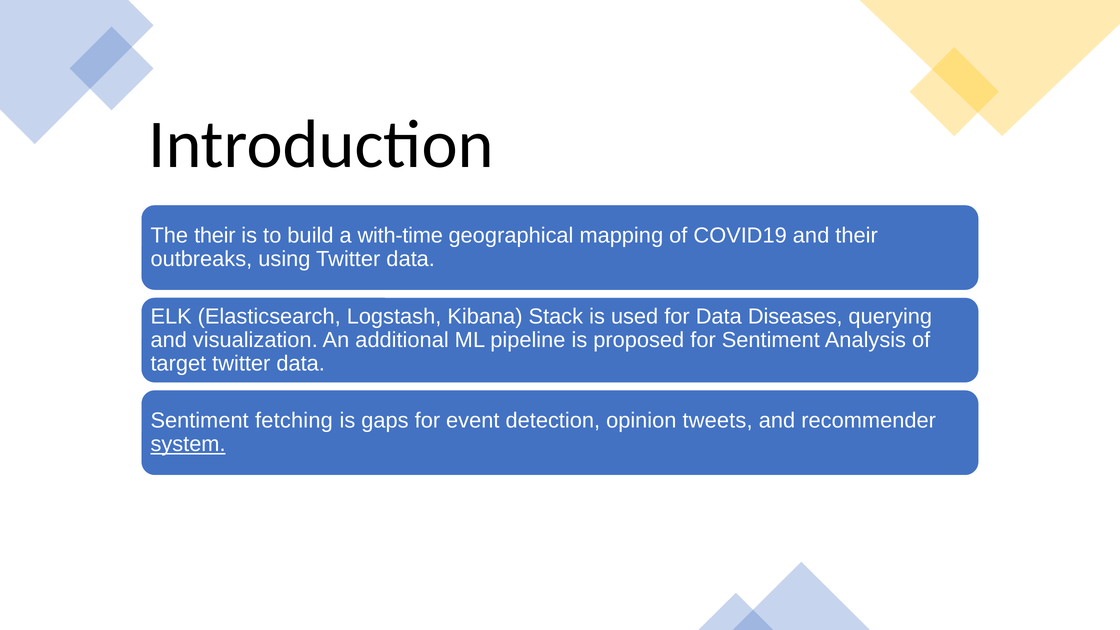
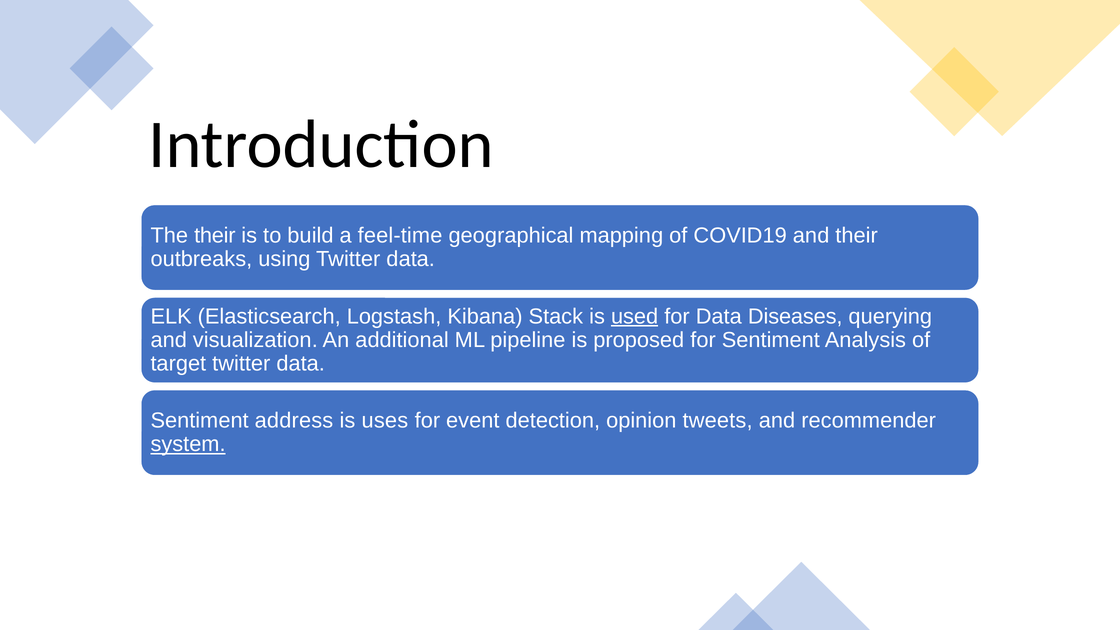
with-time: with-time -> feel-time (400, 236)
used underline: none -> present (635, 316)
fetching: fetching -> address (294, 421)
gaps: gaps -> uses (385, 421)
